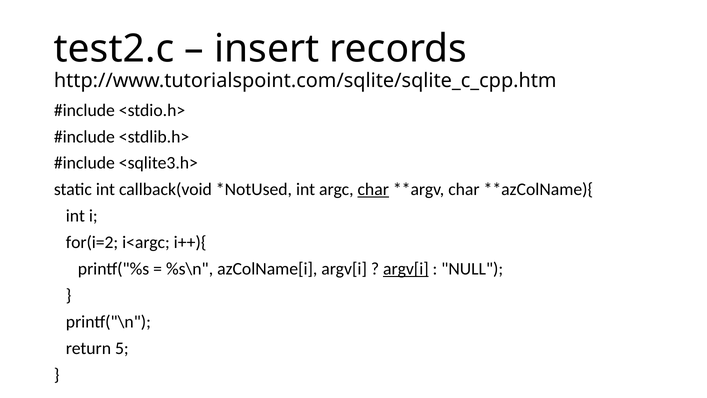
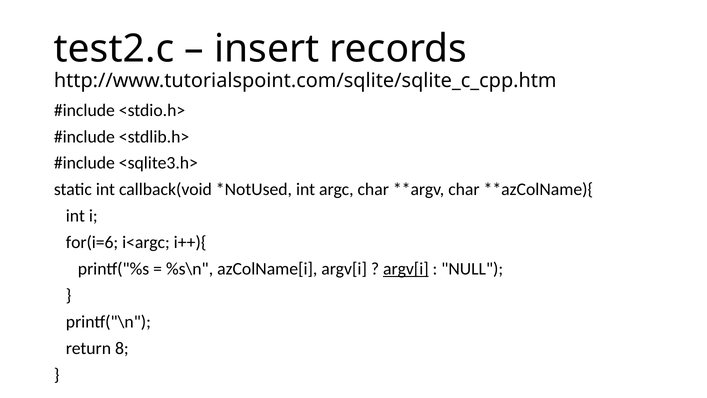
char underline: present -> none (373, 189)
for(i=2: for(i=2 -> for(i=6 (92, 242)
5: 5 -> 8 (122, 348)
